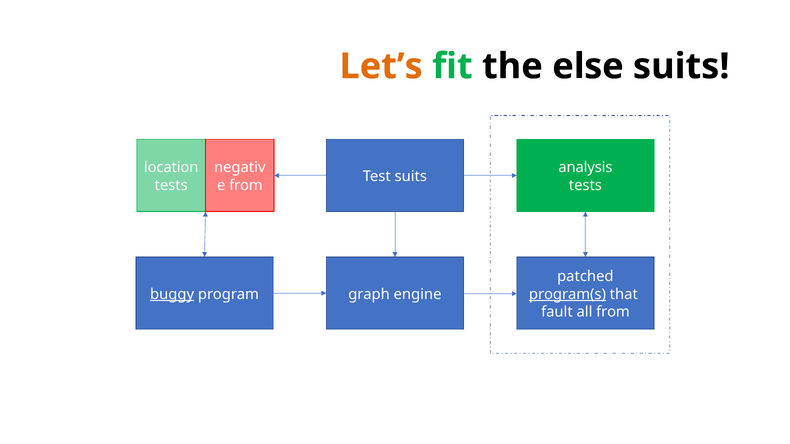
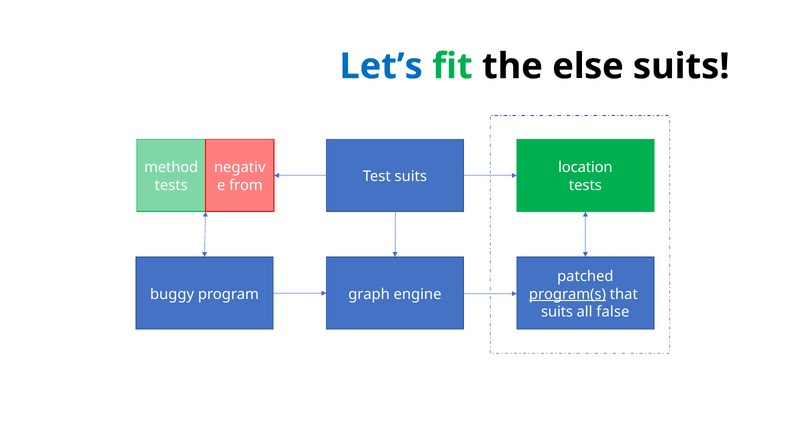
Let’s colour: orange -> blue (381, 66)
location: location -> method (171, 168)
analysis: analysis -> location (585, 168)
buggy underline: present -> none (172, 294)
fault: fault -> suits (557, 312)
all from: from -> false (613, 312)
